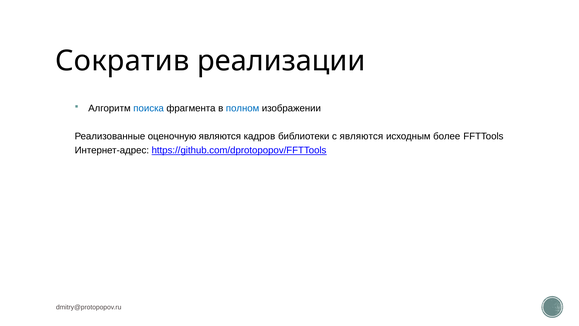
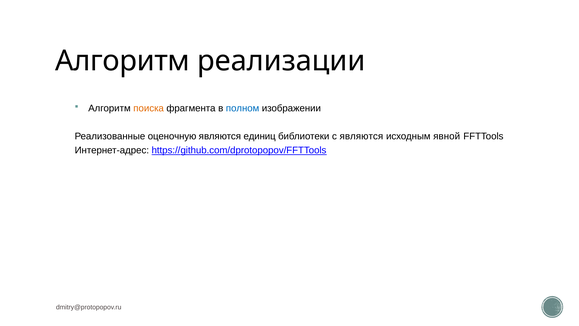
Сократив: Сократив -> Алгоритм (123, 61)
поиска colour: blue -> orange (149, 108)
кадров: кадров -> единиц (260, 136)
более: более -> явной (447, 136)
